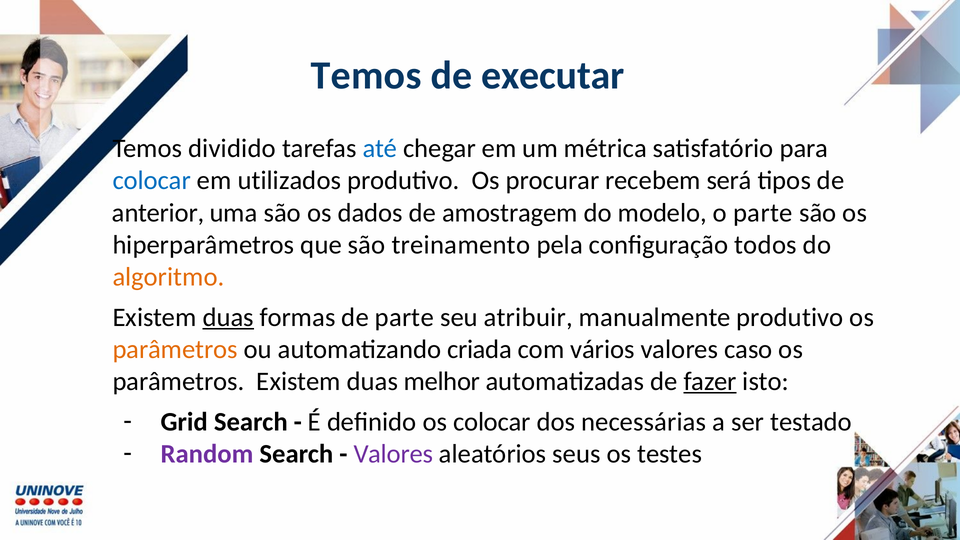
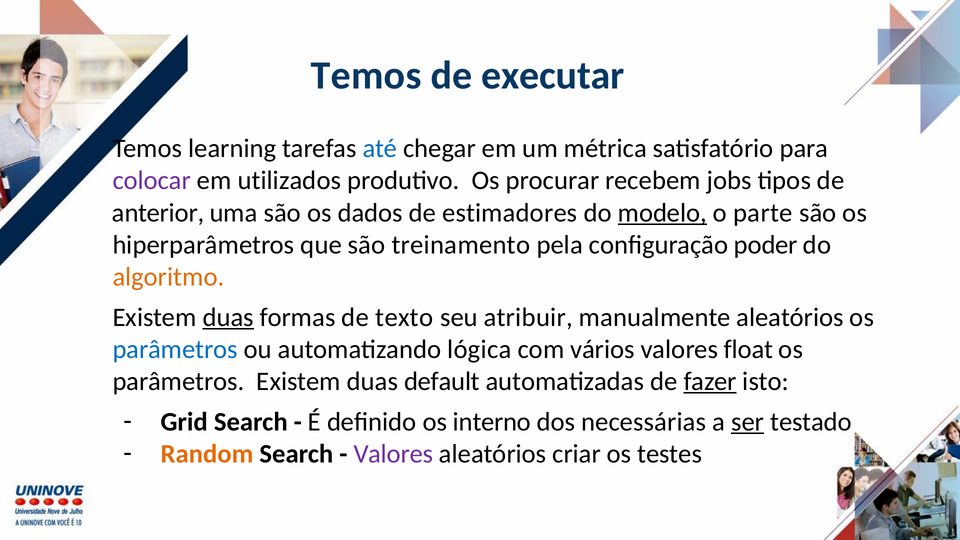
dividido: dividido -> learning (232, 149)
colocar colour: blue -> purple (152, 181)
será: será -> jobs (729, 181)
amostragem: amostragem -> estimadores (510, 213)
modelo underline: none -> present (662, 213)
todos: todos -> poder (766, 245)
de parte: parte -> texto (404, 317)
manualmente produtivo: produtivo -> aleatórios (790, 317)
parâmetros colour: orange -> blue (175, 349)
criada: criada -> lógica (479, 349)
caso: caso -> float (748, 349)
melhor: melhor -> default (442, 381)
os colocar: colocar -> interno (492, 422)
ser underline: none -> present (748, 422)
Random colour: purple -> orange (207, 454)
seus: seus -> criar (577, 454)
